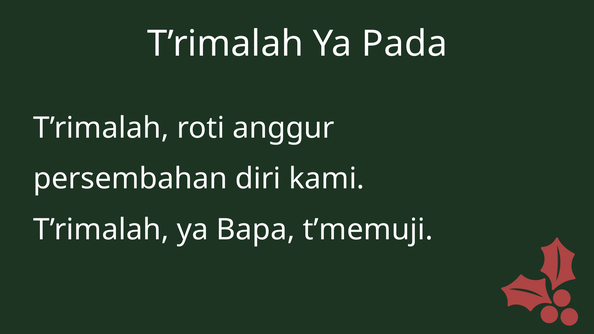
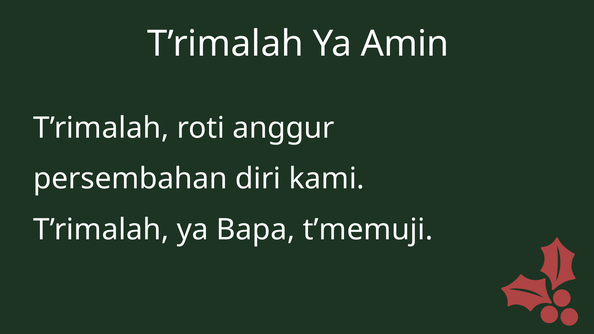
Pada: Pada -> Amin (405, 44)
